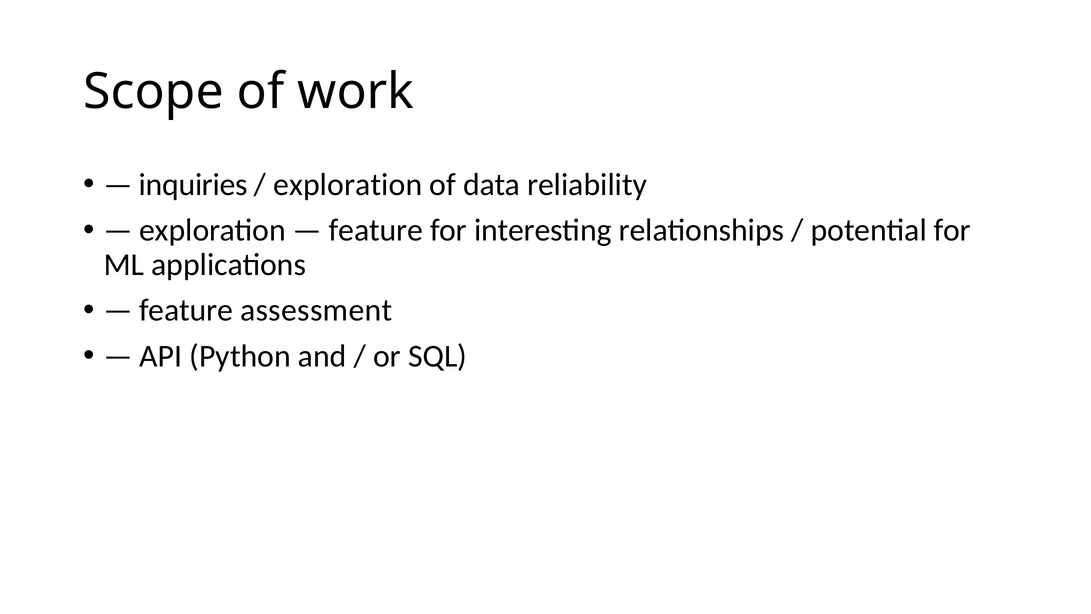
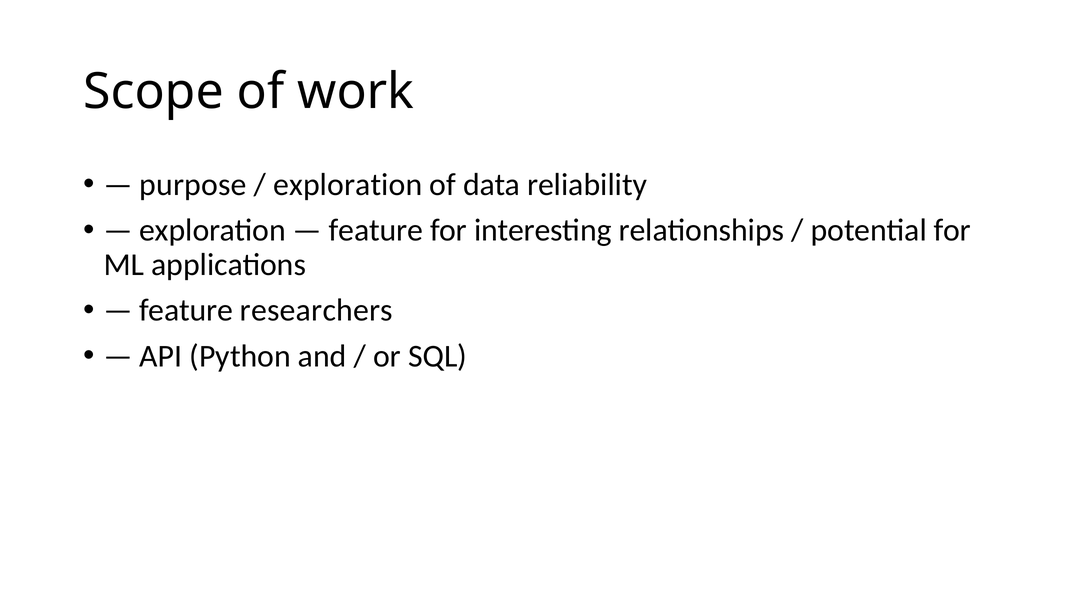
inquiries: inquiries -> purpose (193, 184)
assessment: assessment -> researchers (316, 310)
